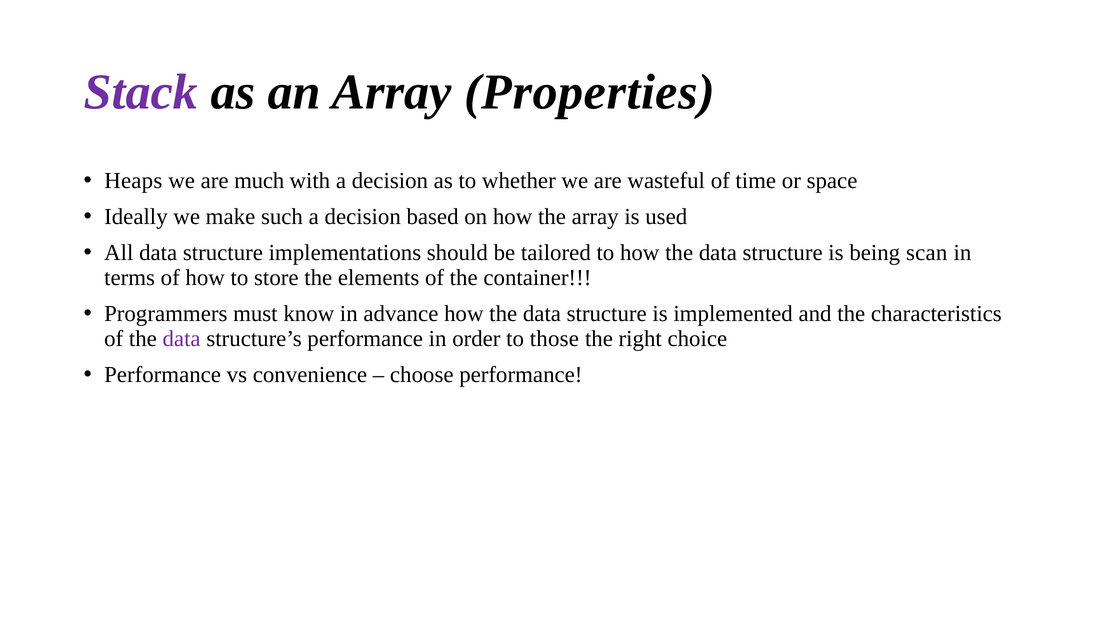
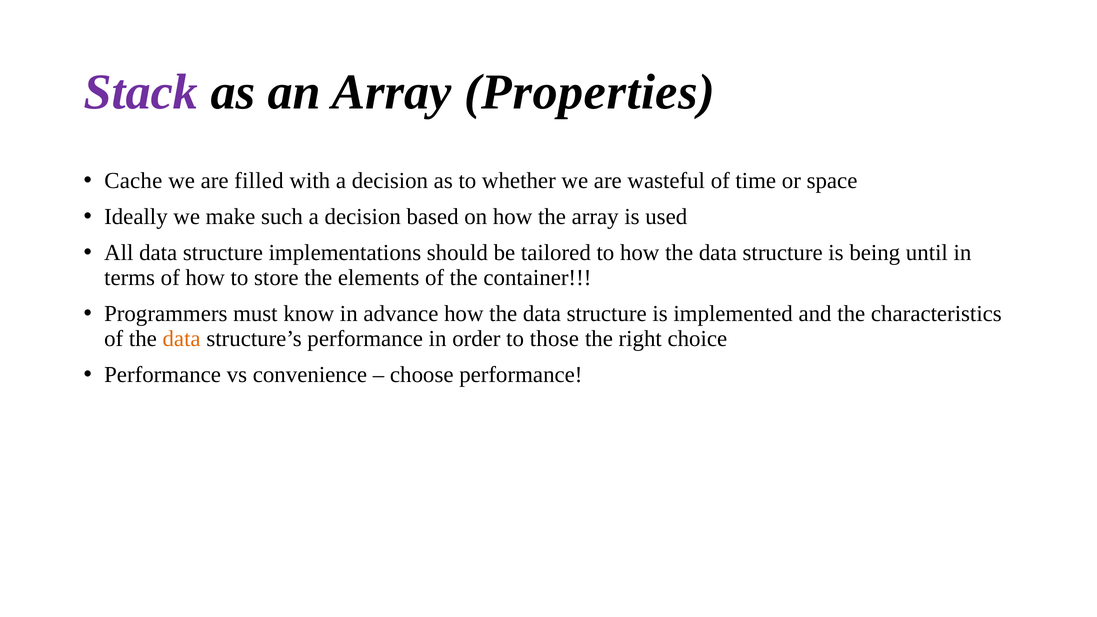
Heaps: Heaps -> Cache (133, 181)
much: much -> filled (259, 181)
scan: scan -> until (927, 253)
data colour: purple -> orange (182, 338)
